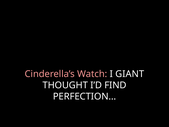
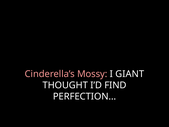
Watch: Watch -> Mossy (92, 74)
